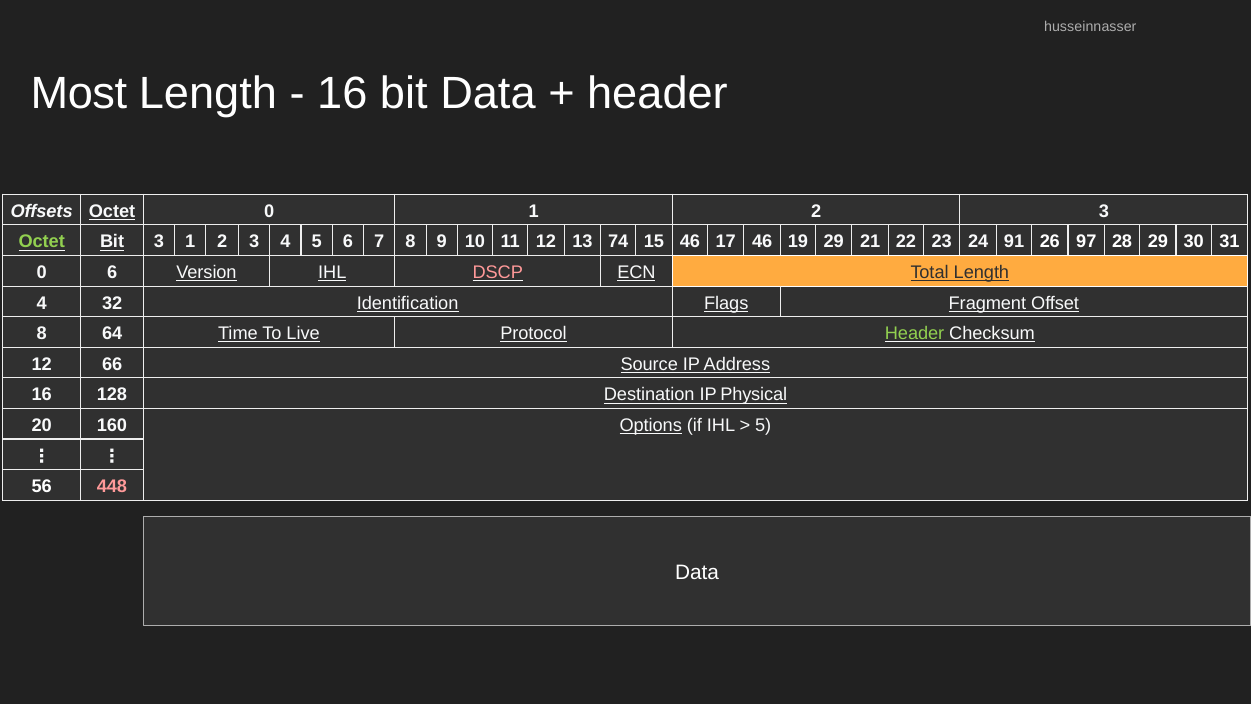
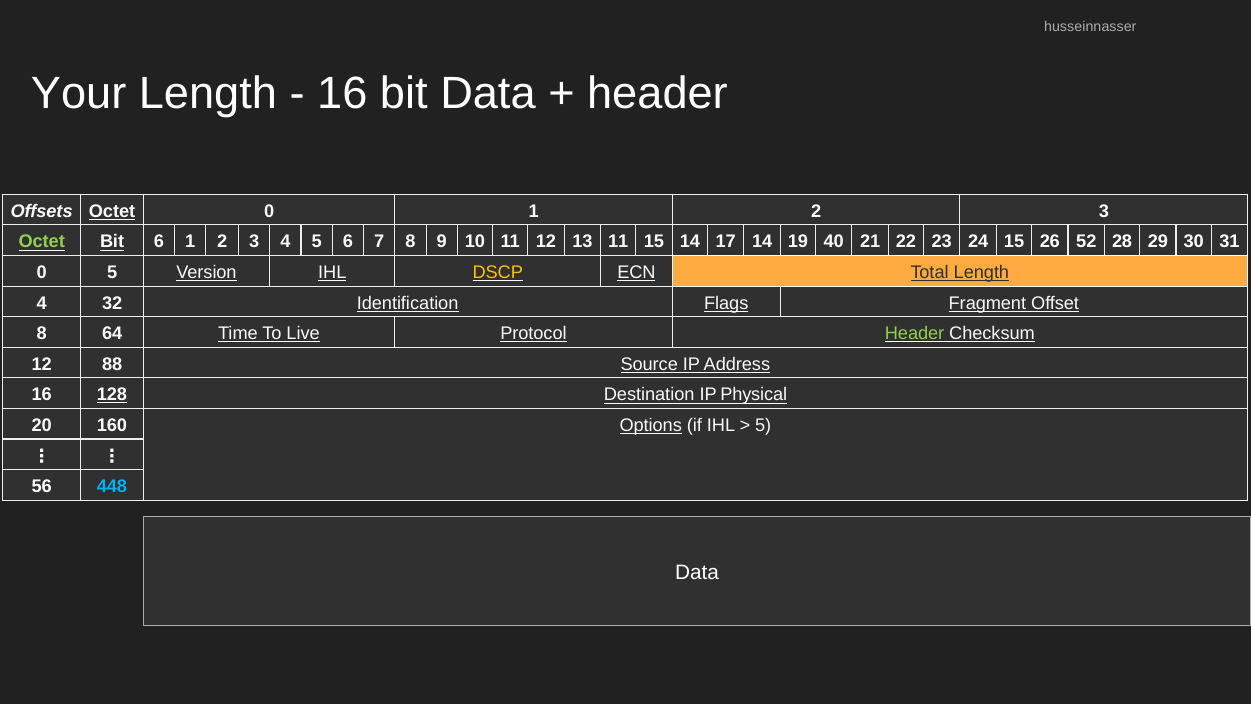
Most: Most -> Your (79, 93)
Bit 3: 3 -> 6 (159, 242)
13 74: 74 -> 11 (618, 242)
15 46: 46 -> 14 (690, 242)
17 46: 46 -> 14 (762, 242)
19 29: 29 -> 40 (834, 242)
24 91: 91 -> 15 (1014, 242)
97: 97 -> 52 (1086, 242)
0 6: 6 -> 5 (112, 272)
DSCP colour: pink -> yellow (498, 272)
66: 66 -> 88 (112, 364)
128 underline: none -> present (112, 395)
448 colour: pink -> light blue (112, 487)
